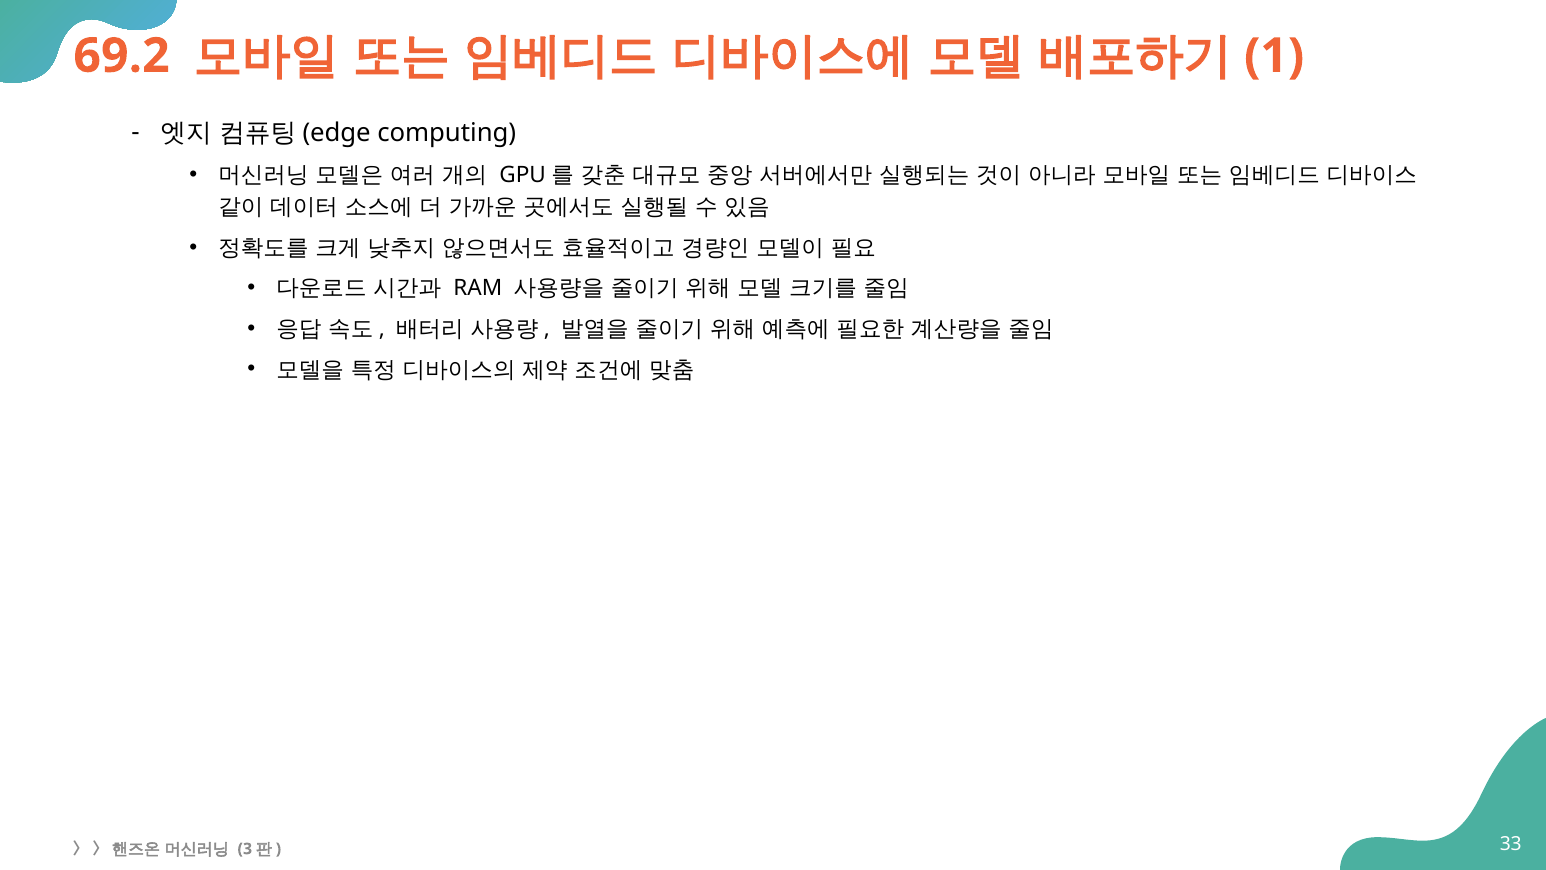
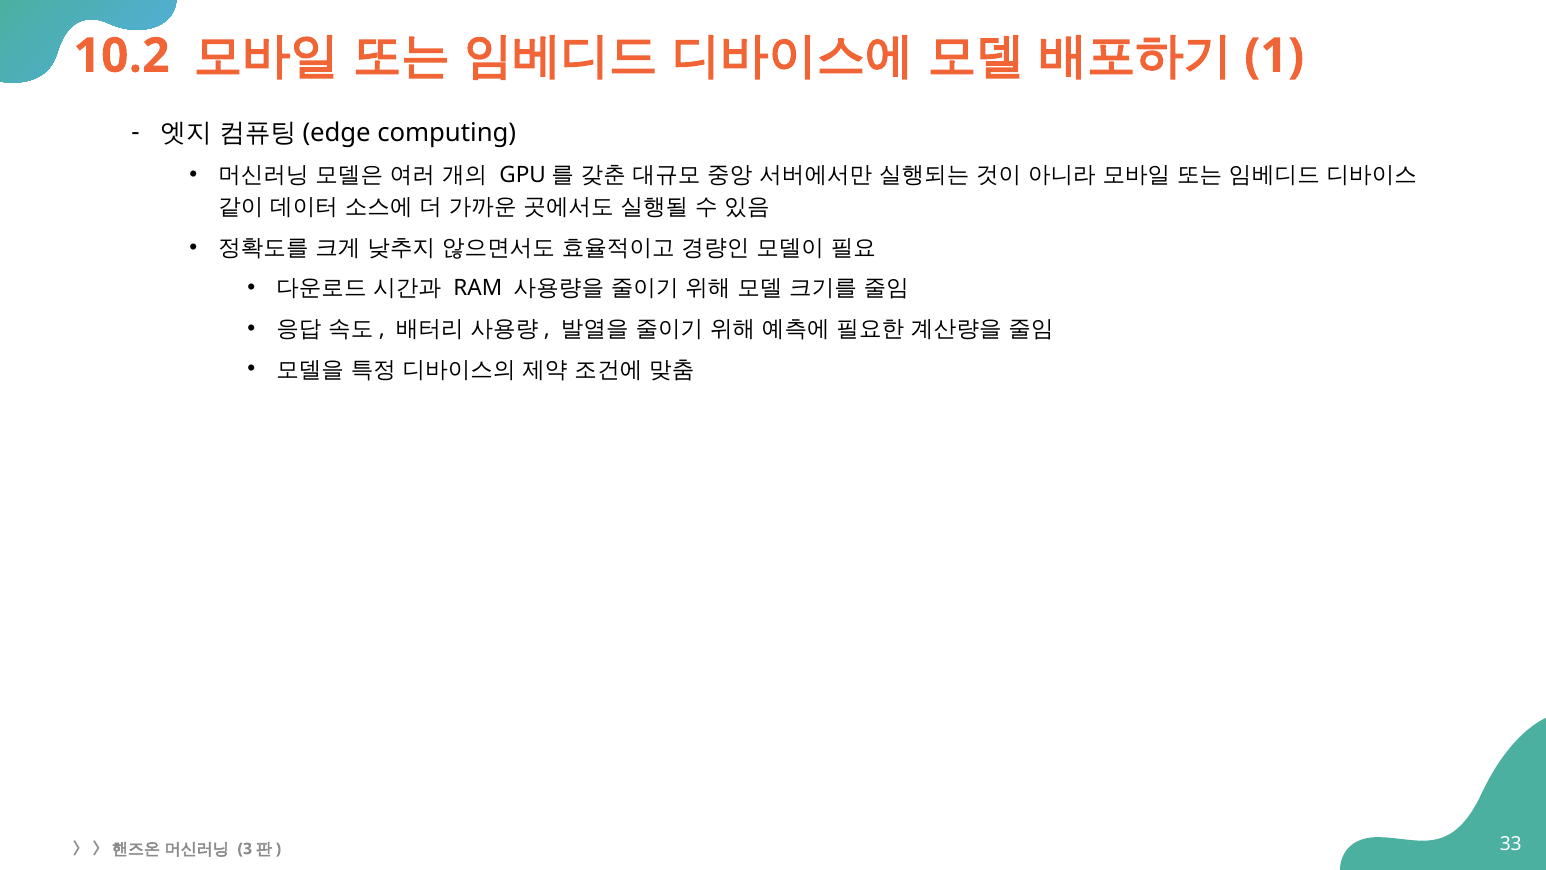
69.2: 69.2 -> 10.2 (122, 56)
